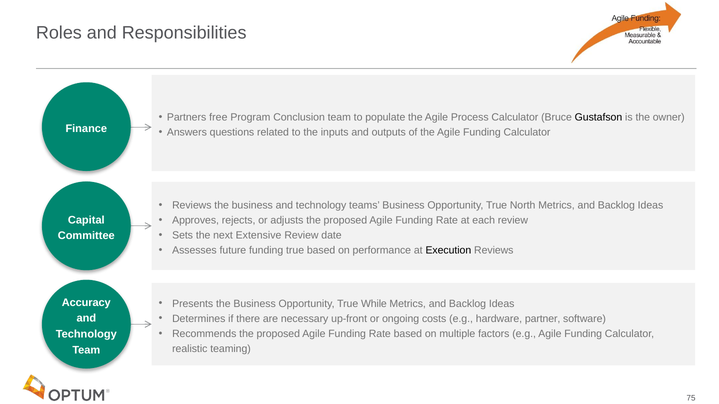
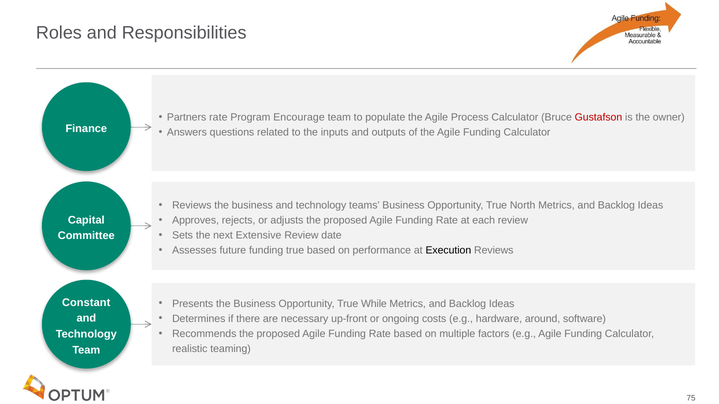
Partners free: free -> rate (218, 118)
Conclusion: Conclusion -> Encourage (299, 118)
Gustafson colour: black -> red (598, 118)
Accuracy: Accuracy -> Constant (86, 303)
partner: partner -> around (543, 319)
